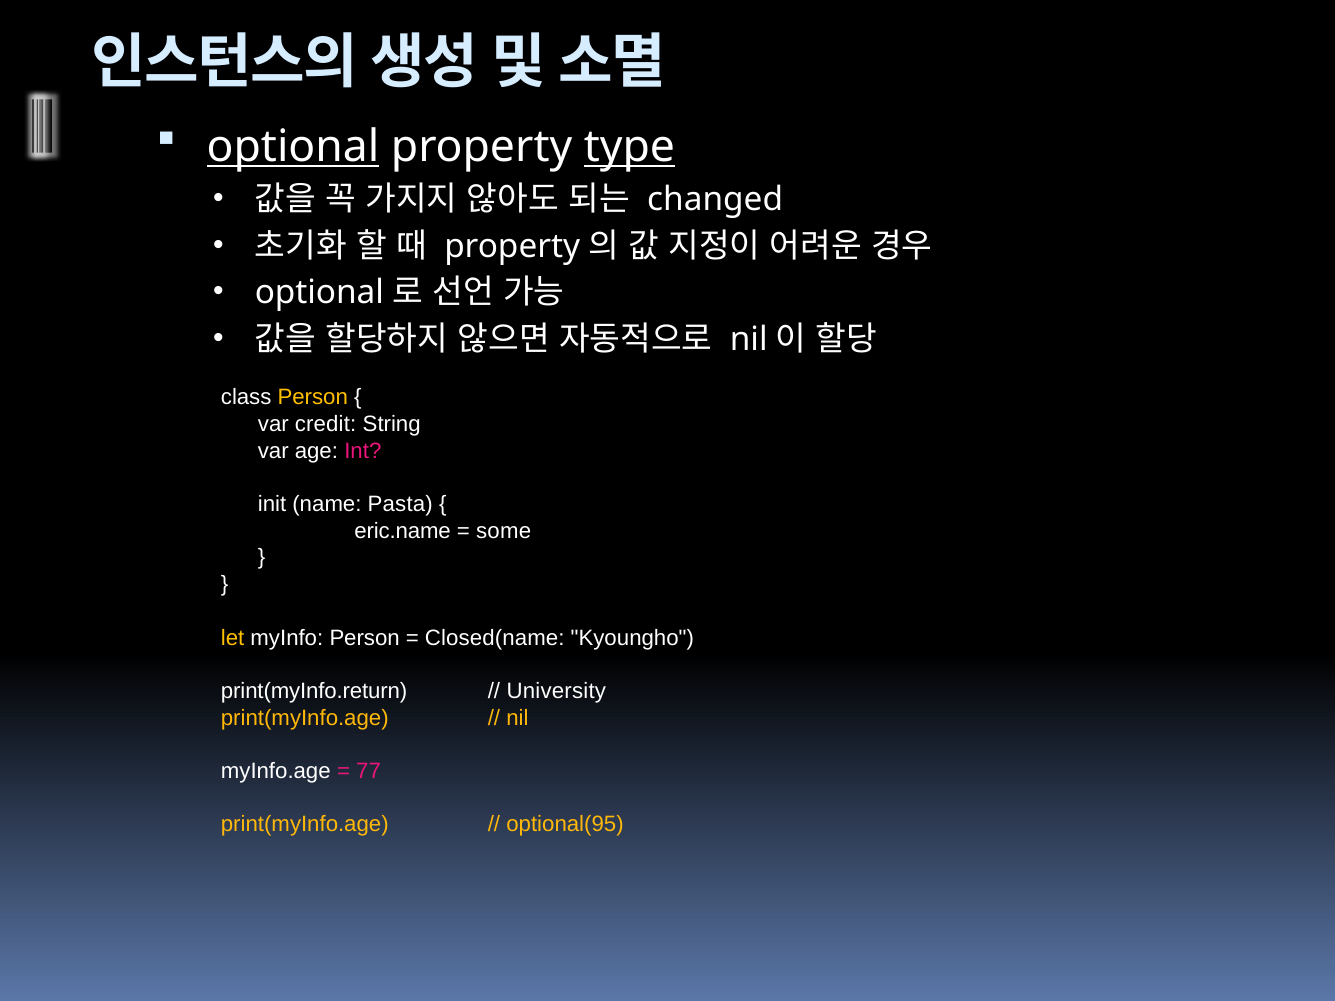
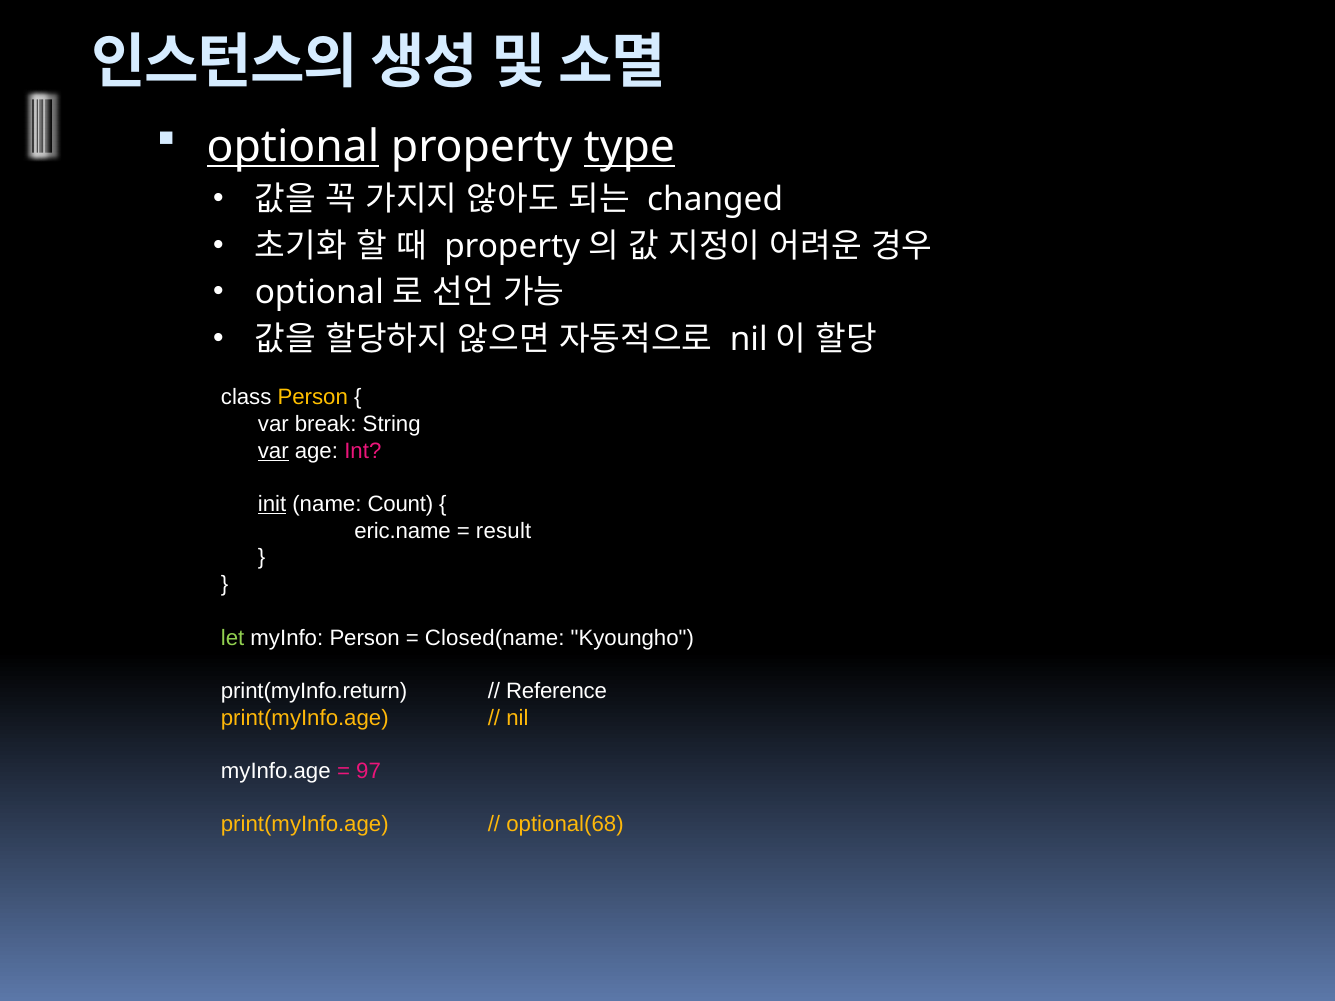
credit: credit -> break (326, 424)
var underline: none -> present (273, 451)
init underline: none -> present (272, 504)
Pasta: Pasta -> Count (400, 504)
some: some -> result (504, 531)
let colour: yellow -> light green (233, 638)
University: University -> Reference (557, 691)
77: 77 -> 97 (369, 771)
optional(95: optional(95 -> optional(68 (565, 825)
